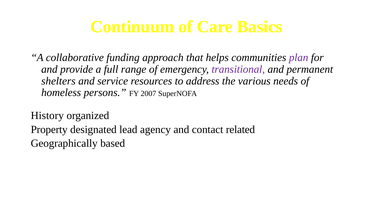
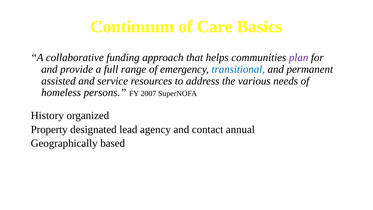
transitional colour: purple -> blue (238, 69)
shelters: shelters -> assisted (58, 81)
related: related -> annual (240, 129)
